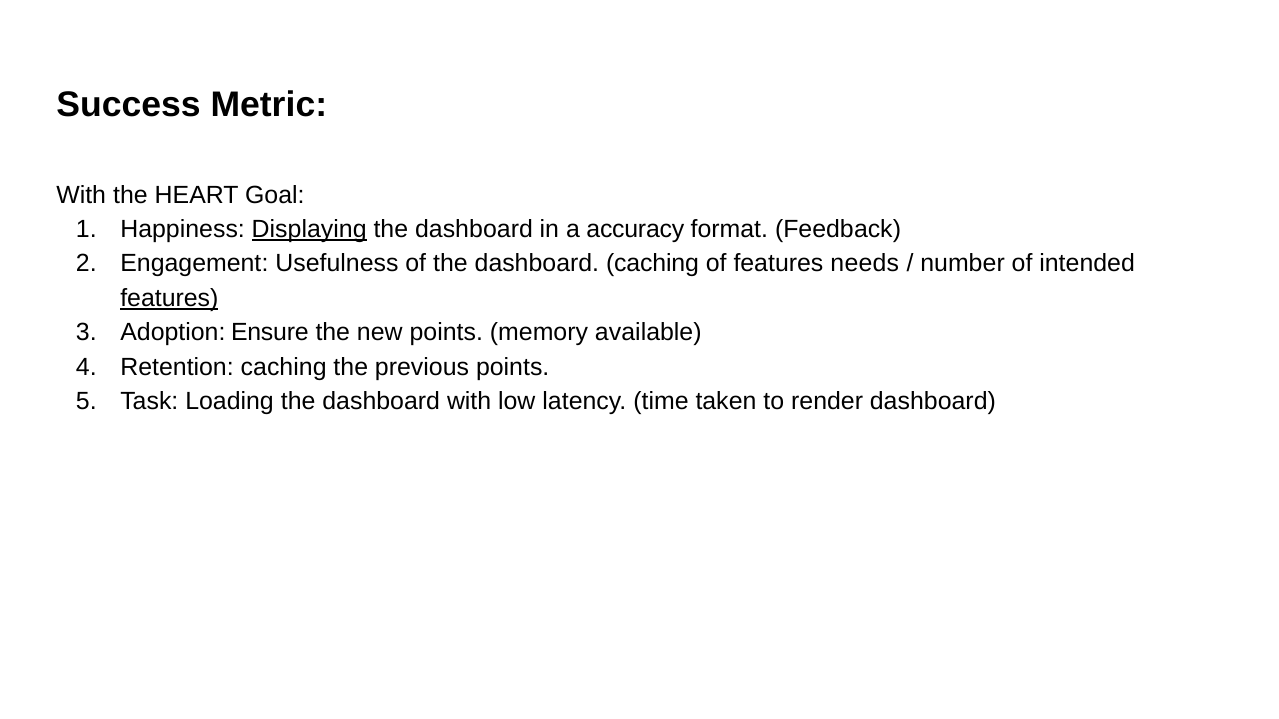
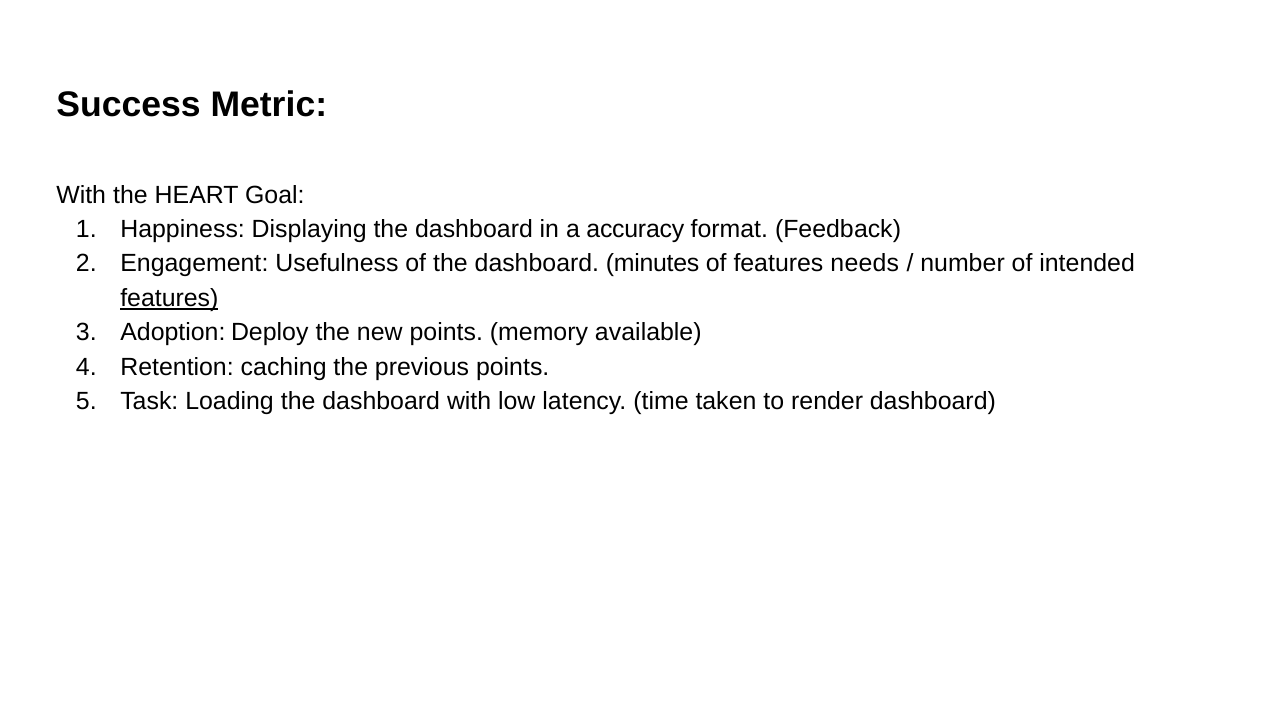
Displaying underline: present -> none (309, 230)
dashboard caching: caching -> minutes (653, 264)
Ensure: Ensure -> Deploy (270, 333)
